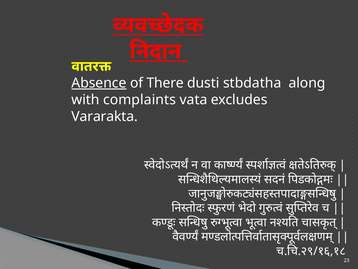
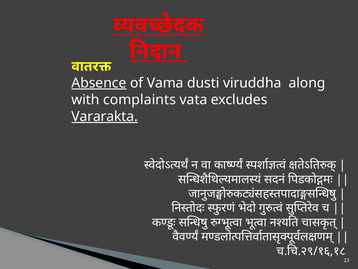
There: There -> Vama (165, 83)
stbdatha: stbdatha -> viruddha (252, 83)
Vararakta underline: none -> present (105, 116)
